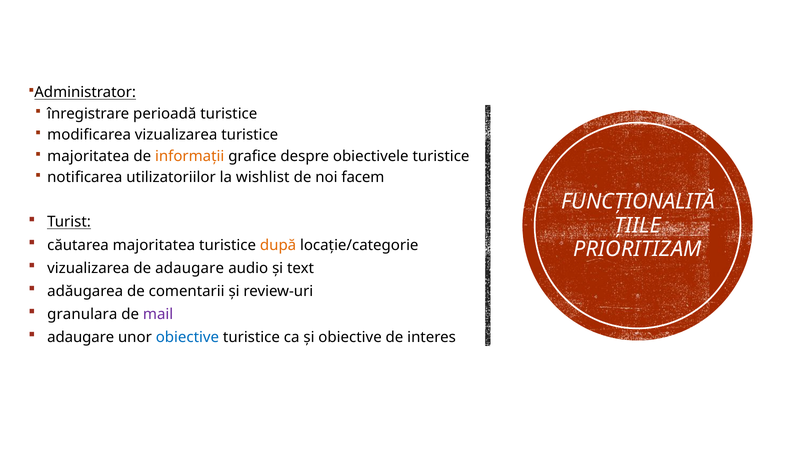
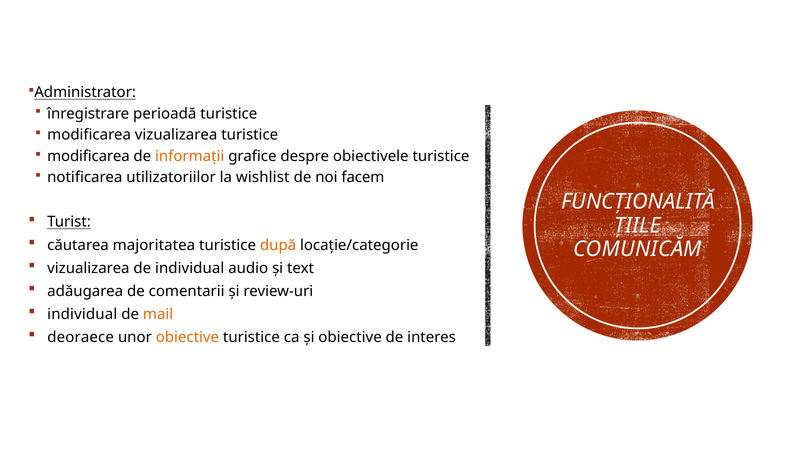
majoritatea: majoritatea -> modificarea (88, 156)
PRIORITIZAM: PRIORITIZAM -> COMUNICĂM (637, 249)
de adaugare: adaugare -> individual (190, 268)
granulara: granulara -> individual (82, 314)
mail colour: purple -> orange (158, 314)
adaugare: adaugare -> deoraece (81, 337)
obiective colour: blue -> orange (187, 337)
